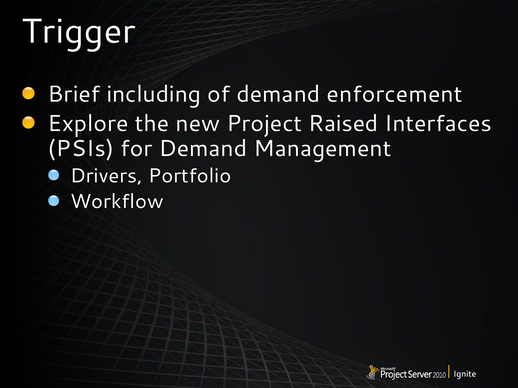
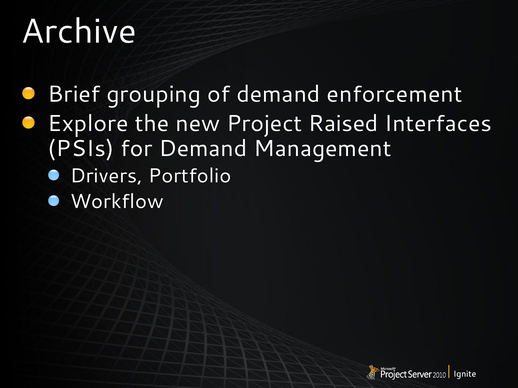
Trigger: Trigger -> Archive (79, 31)
including: including -> grouping (154, 94)
